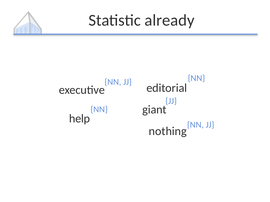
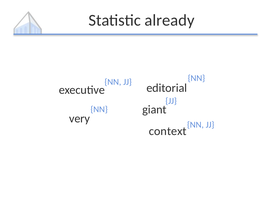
help: help -> very (79, 119)
nothing: nothing -> context (168, 131)
